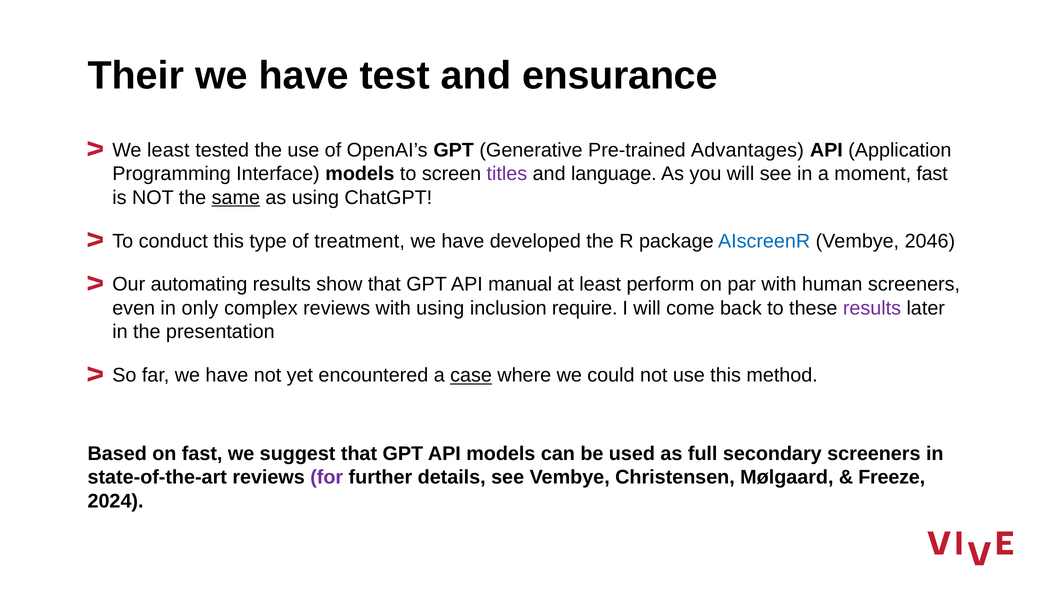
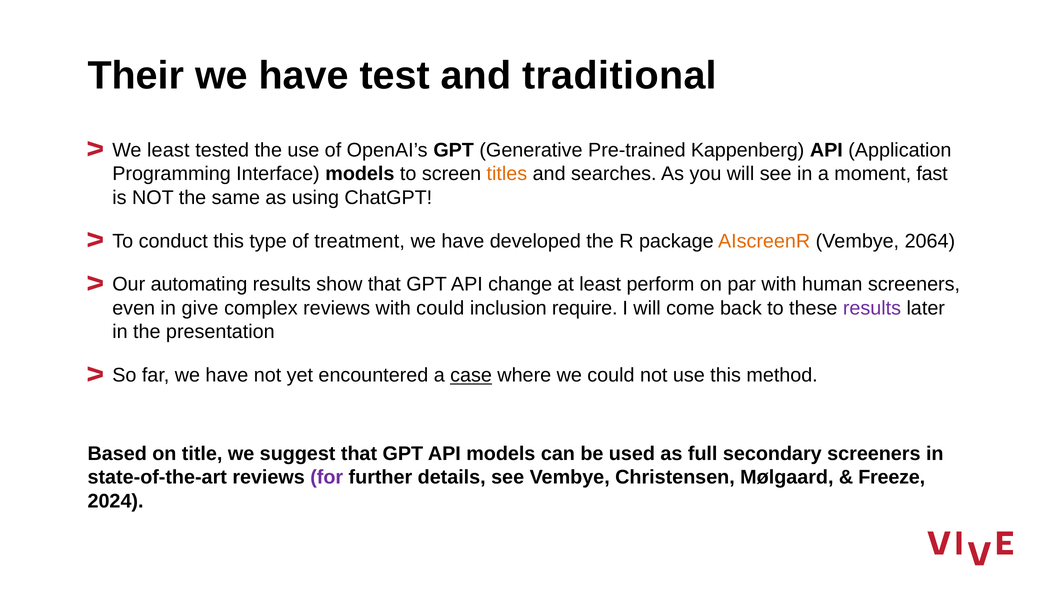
ensurance: ensurance -> traditional (619, 76)
Advantages: Advantages -> Kappenberg (748, 150)
titles colour: purple -> orange (507, 174)
language: language -> searches (614, 174)
same underline: present -> none (236, 197)
AIscreenR colour: blue -> orange (764, 241)
2046: 2046 -> 2064 (930, 241)
manual: manual -> change (520, 284)
only: only -> give (200, 308)
with using: using -> could (440, 308)
on fast: fast -> title (202, 453)
